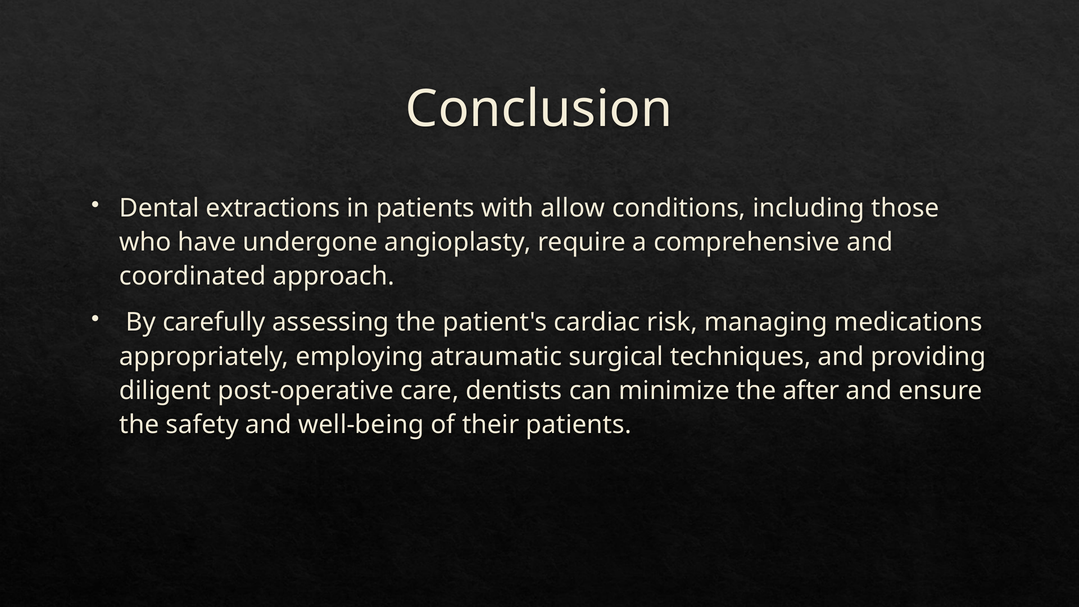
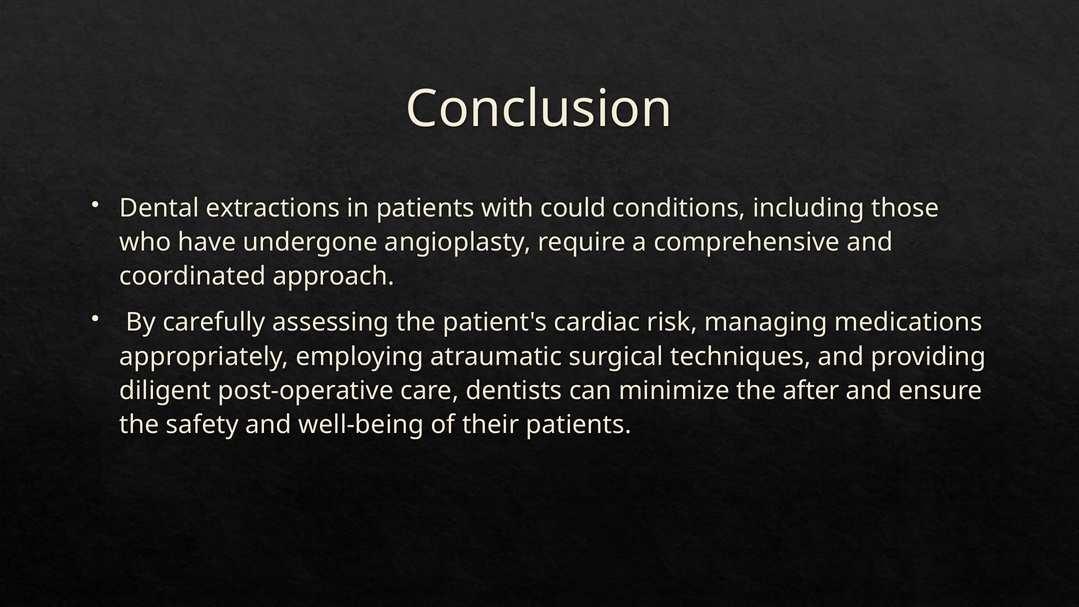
allow: allow -> could (573, 208)
